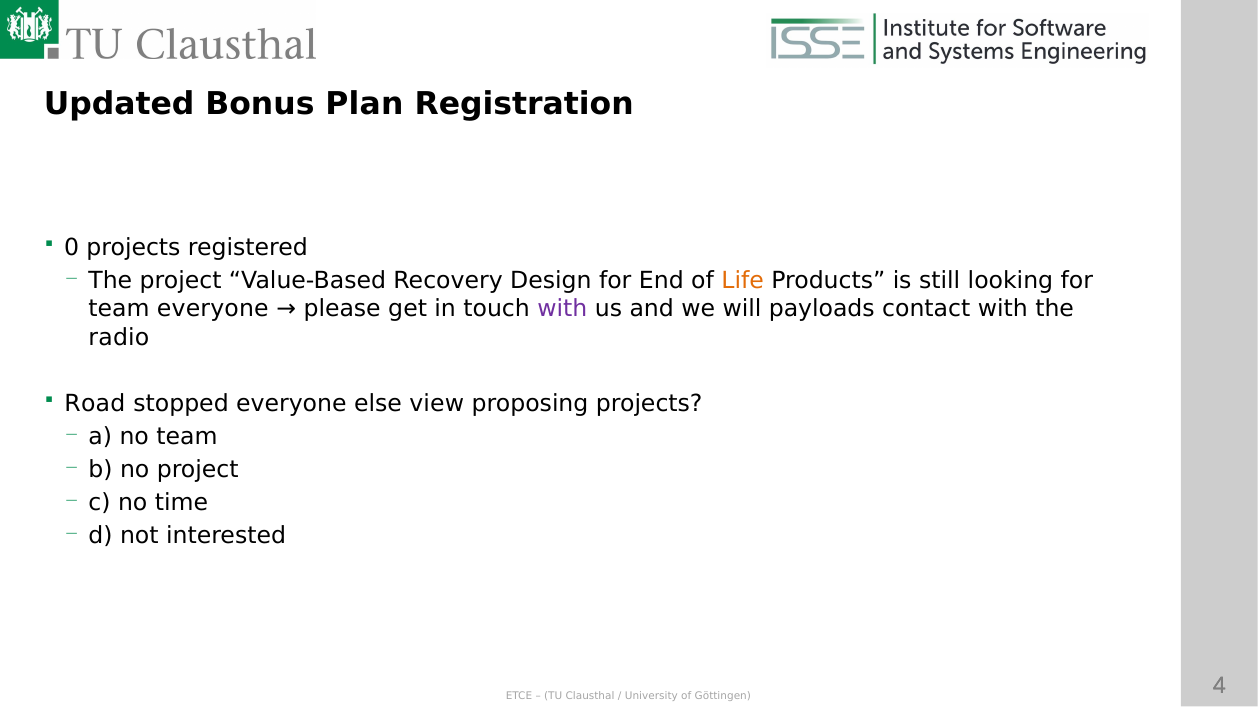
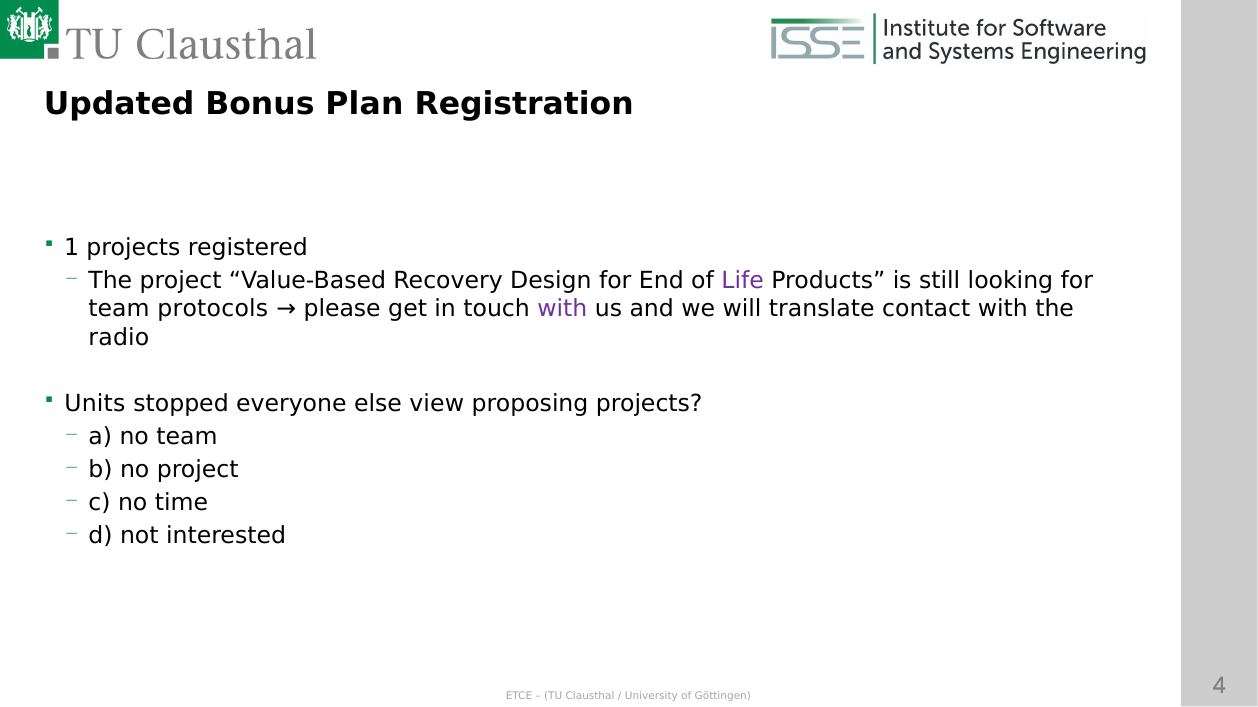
0: 0 -> 1 (72, 248)
Life colour: orange -> purple (743, 281)
team everyone: everyone -> protocols (213, 309)
payloads: payloads -> translate (822, 309)
Road: Road -> Units (95, 404)
